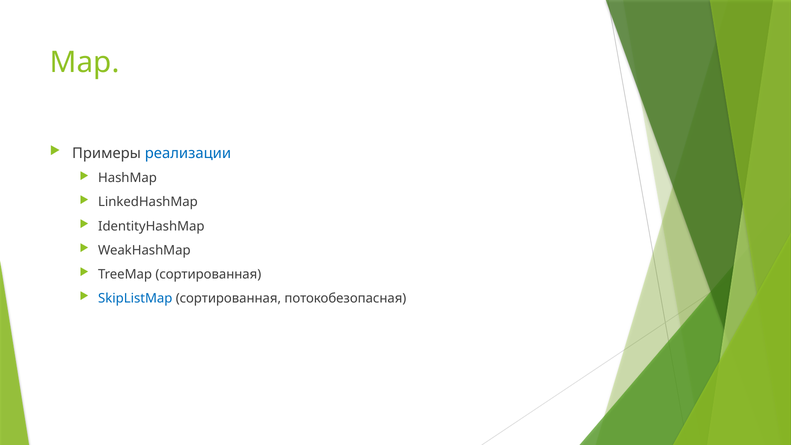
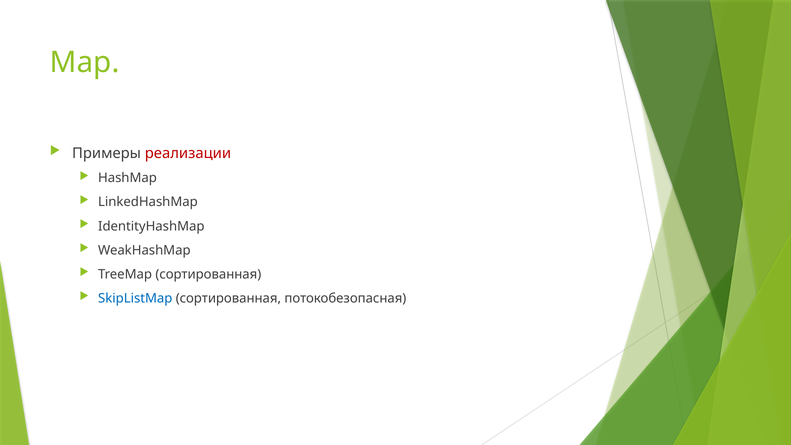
реализации colour: blue -> red (188, 153)
